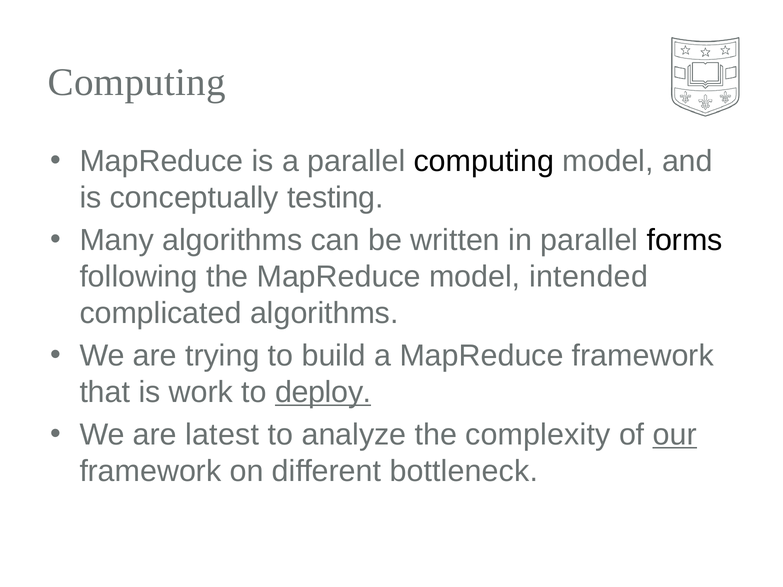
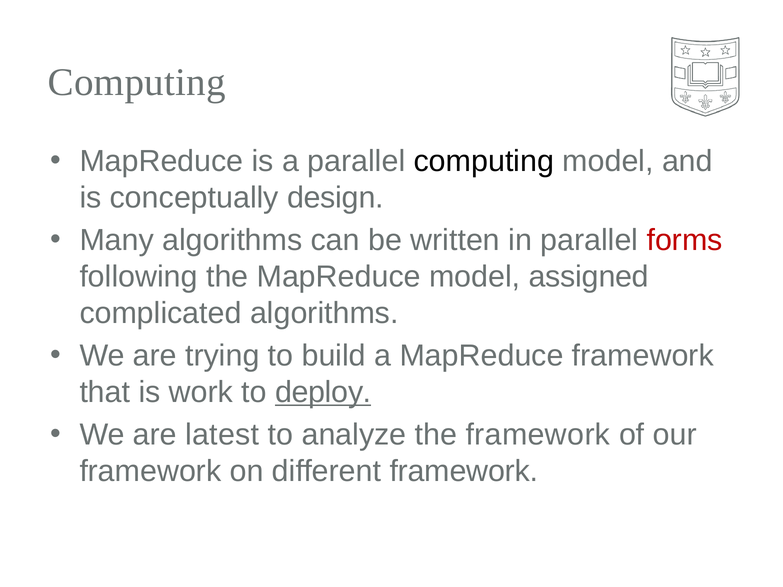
testing: testing -> design (335, 198)
forms colour: black -> red (685, 240)
intended: intended -> assigned (589, 277)
the complexity: complexity -> framework (538, 435)
our underline: present -> none (675, 435)
different bottleneck: bottleneck -> framework (464, 471)
